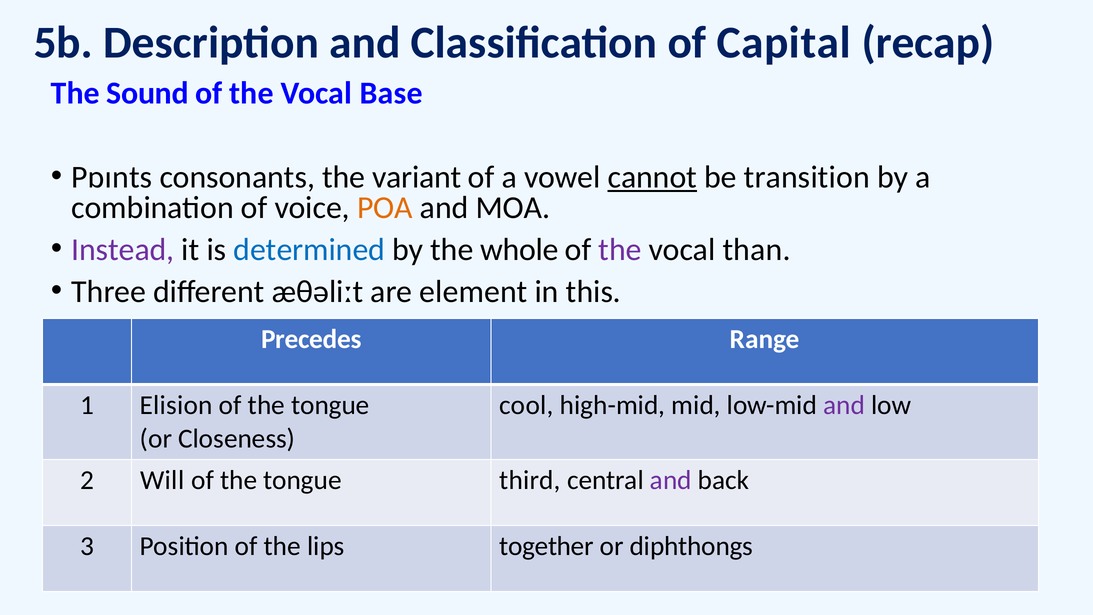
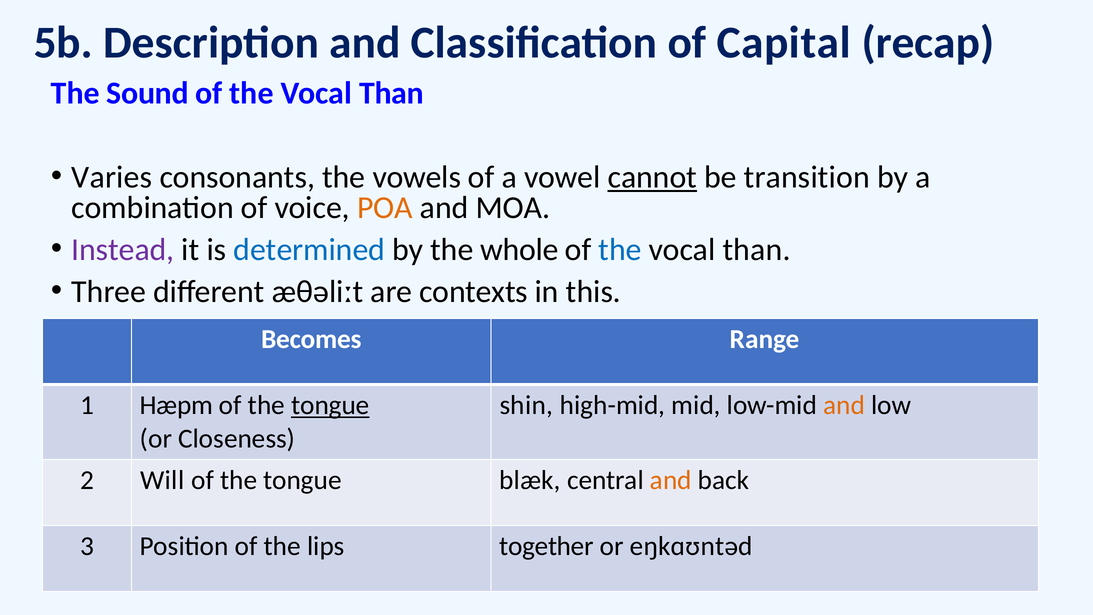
Base: Base -> Than (392, 93)
Pɒɪnts: Pɒɪnts -> Varies (112, 177)
variant: variant -> vowels (417, 177)
the colour: purple -> blue (620, 250)
element: element -> contexts (474, 292)
Precedes: Precedes -> Becomes (311, 339)
Elision: Elision -> Hæpm (176, 405)
tongue underline: none -> present (330, 405)
cool: cool -> shin (526, 405)
and colour: purple -> orange (844, 405)
third: third -> blæk (530, 480)
and colour: purple -> orange (671, 480)
diphthongs: diphthongs -> eŋkɑʊntəd (691, 546)
